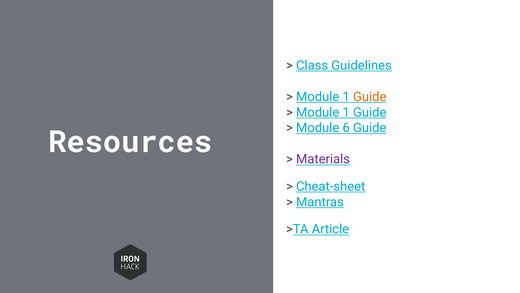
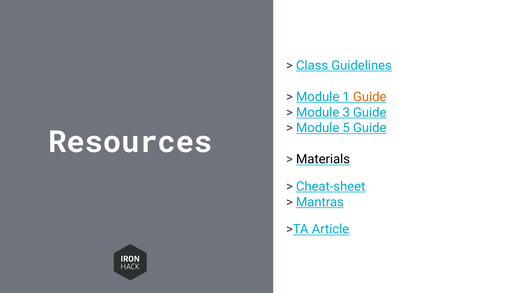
1: 1 -> 3 (346, 112)
6: 6 -> 5 (346, 128)
Materials colour: purple -> black (323, 159)
